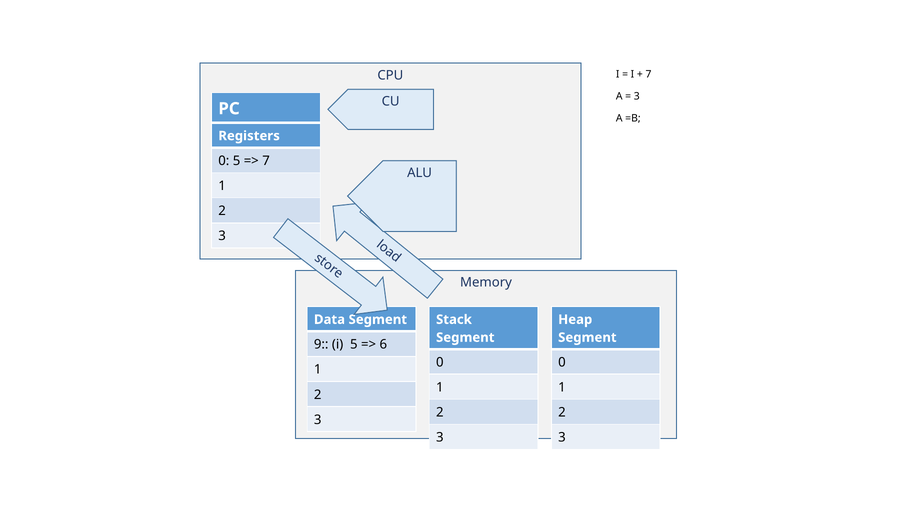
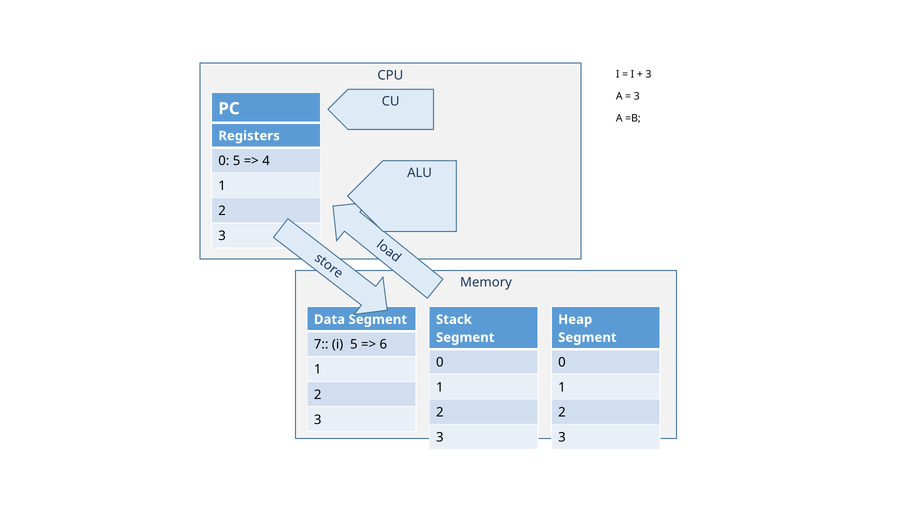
7: 7 -> 3 (649, 74)
7: 7 -> 4 (266, 161)
9: 9 -> 7 (321, 345)
